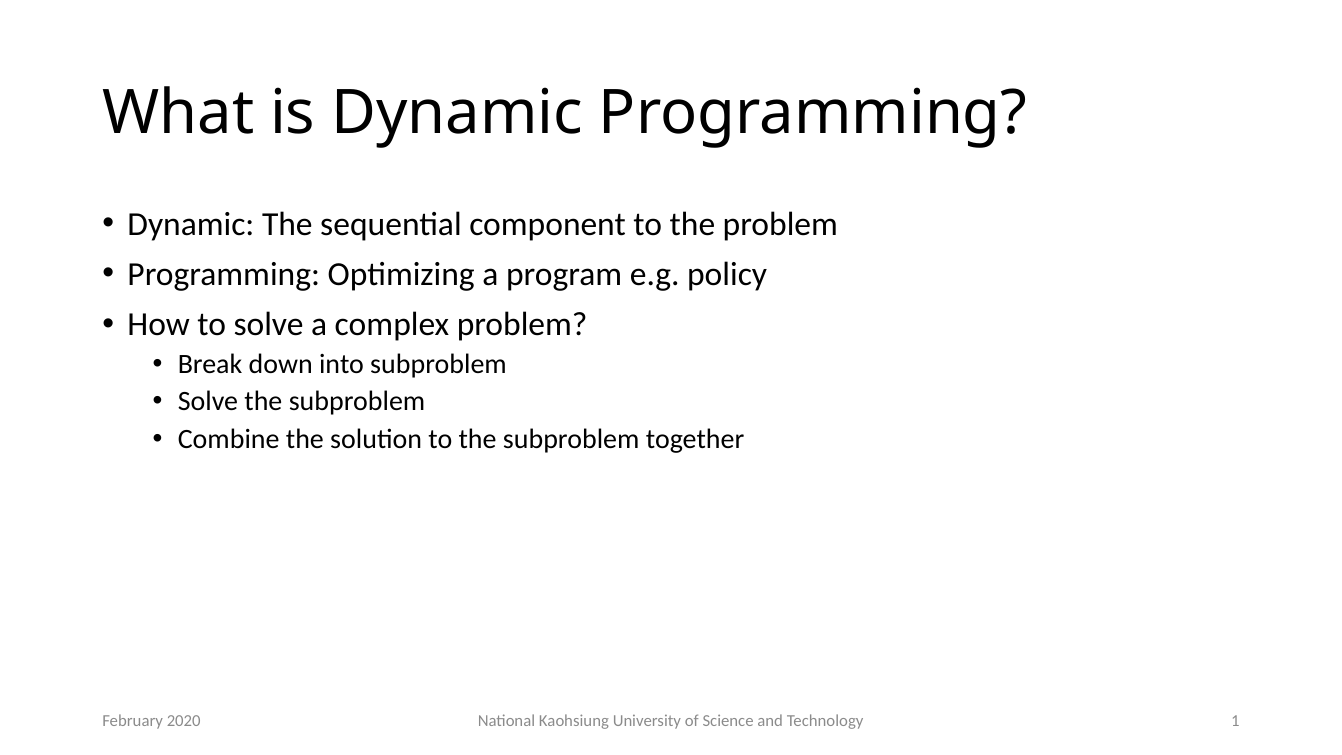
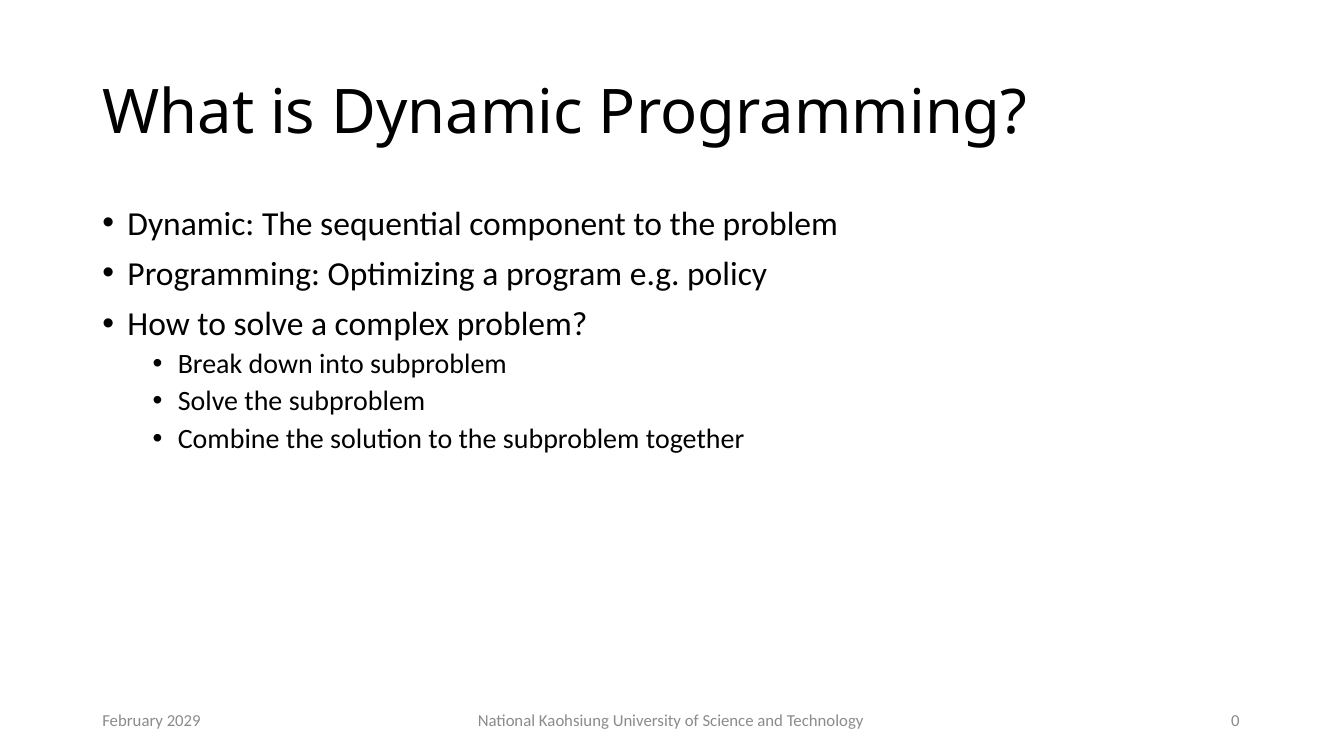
1: 1 -> 0 (1235, 721)
2020: 2020 -> 2029 (184, 721)
